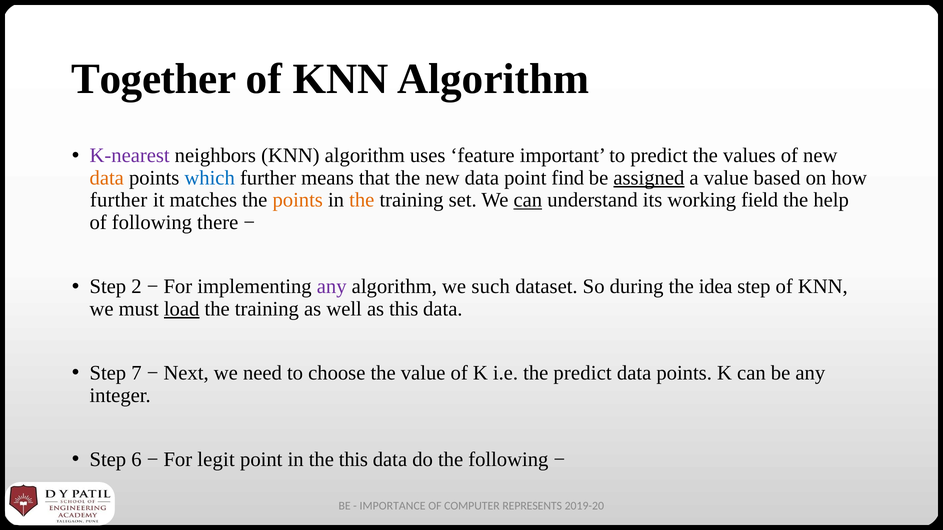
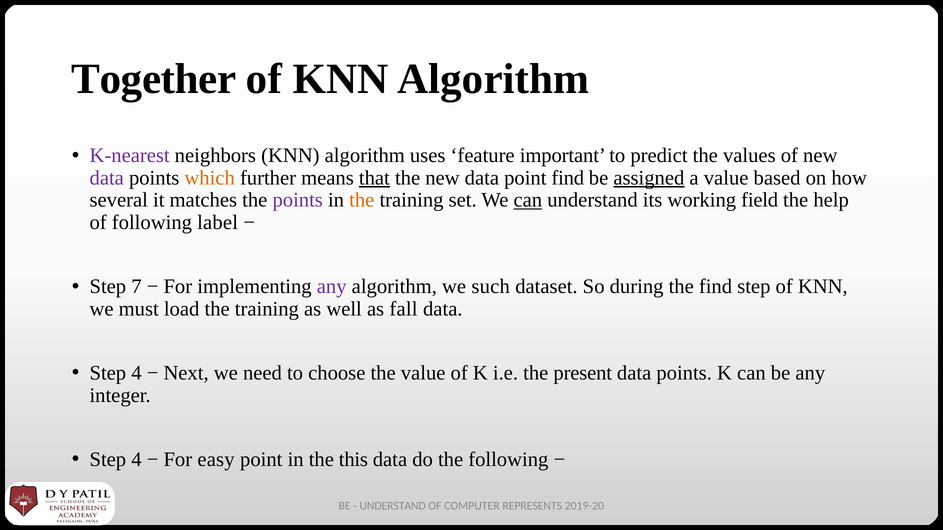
data colour: orange -> purple (107, 178)
which colour: blue -> orange (210, 178)
that underline: none -> present (374, 178)
further: further -> several (119, 200)
points colour: orange -> purple (298, 200)
there: there -> label (218, 223)
2: 2 -> 7 (136, 287)
the idea: idea -> find (716, 287)
load underline: present -> none (182, 309)
as this: this -> fall (404, 309)
7: 7 -> 4 (136, 373)
the predict: predict -> present (583, 373)
6: 6 -> 4 (136, 460)
legit: legit -> easy (216, 460)
IMPORTANCE: IMPORTANCE -> UNDERSTAND (393, 506)
